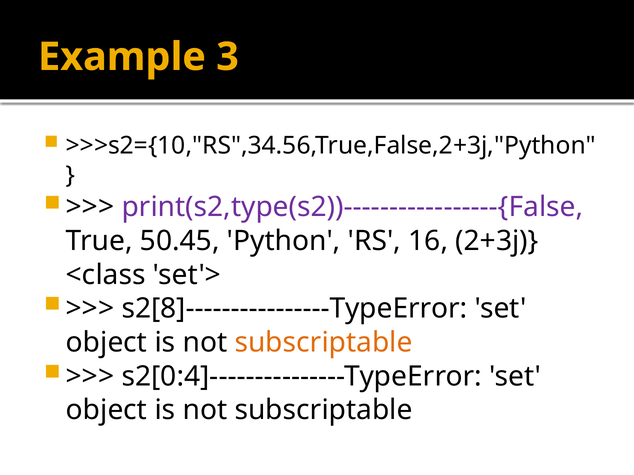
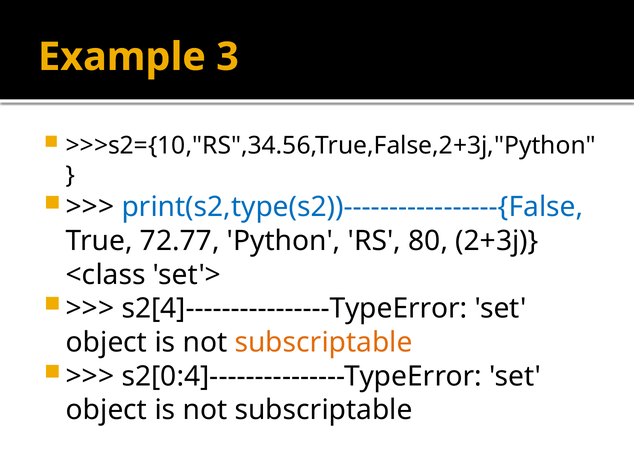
print(s2,type(s2))-----------------{False colour: purple -> blue (352, 207)
50.45: 50.45 -> 72.77 (180, 241)
16: 16 -> 80 (428, 241)
s2[8]----------------TypeError: s2[8]----------------TypeError -> s2[4]----------------TypeError (294, 309)
